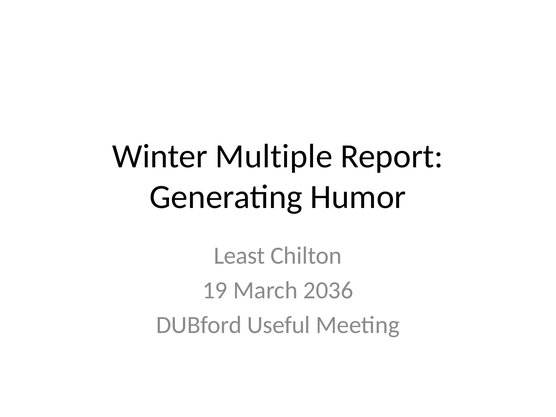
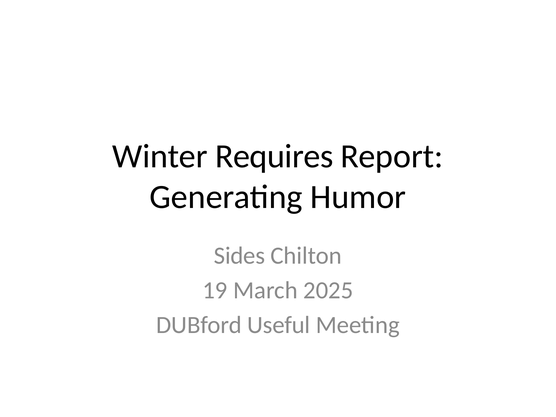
Multiple: Multiple -> Requires (274, 156)
Least: Least -> Sides (239, 256)
2036: 2036 -> 2025 (328, 290)
